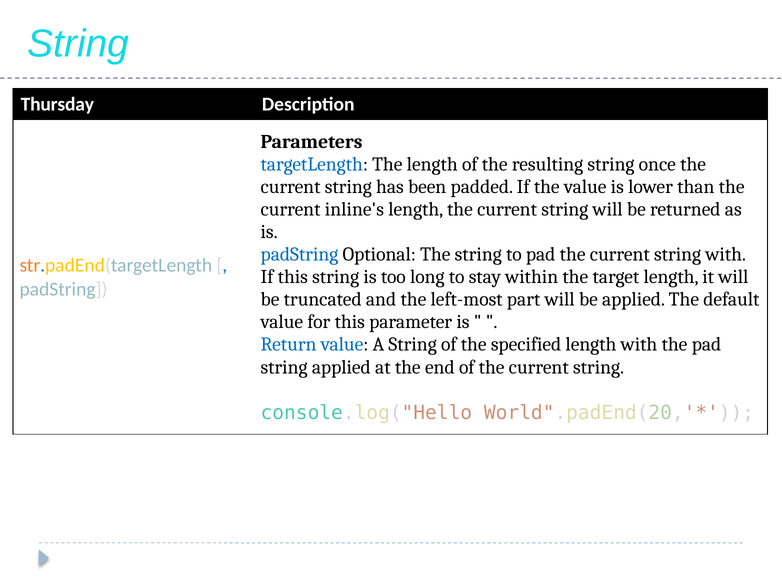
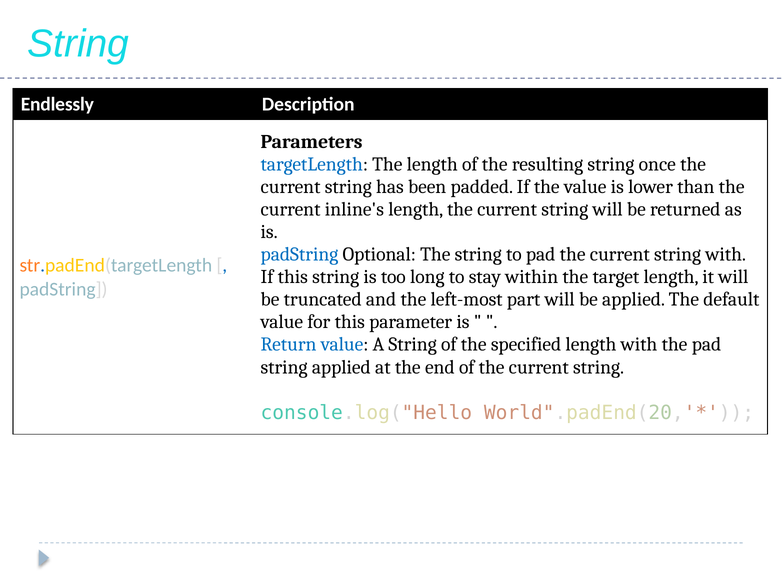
Thursday: Thursday -> Endlessly (57, 104)
